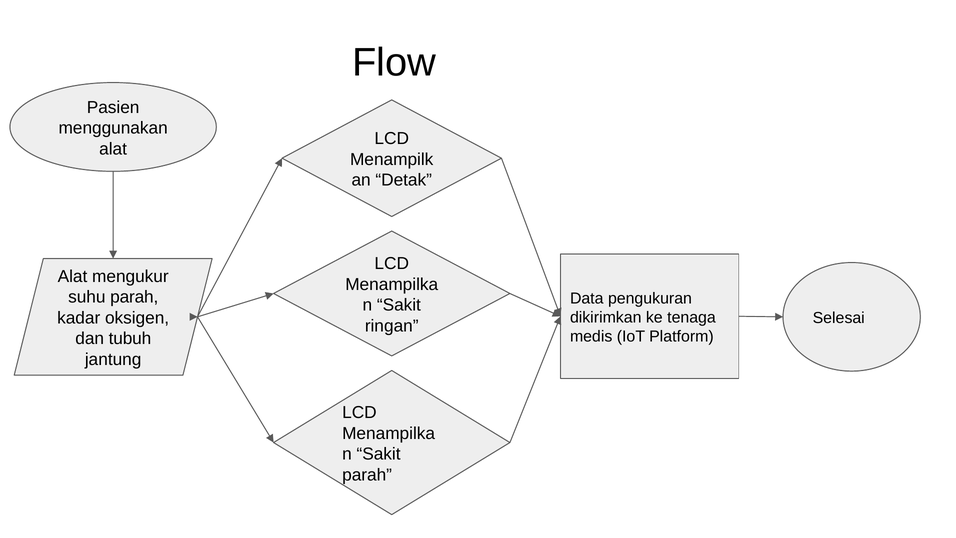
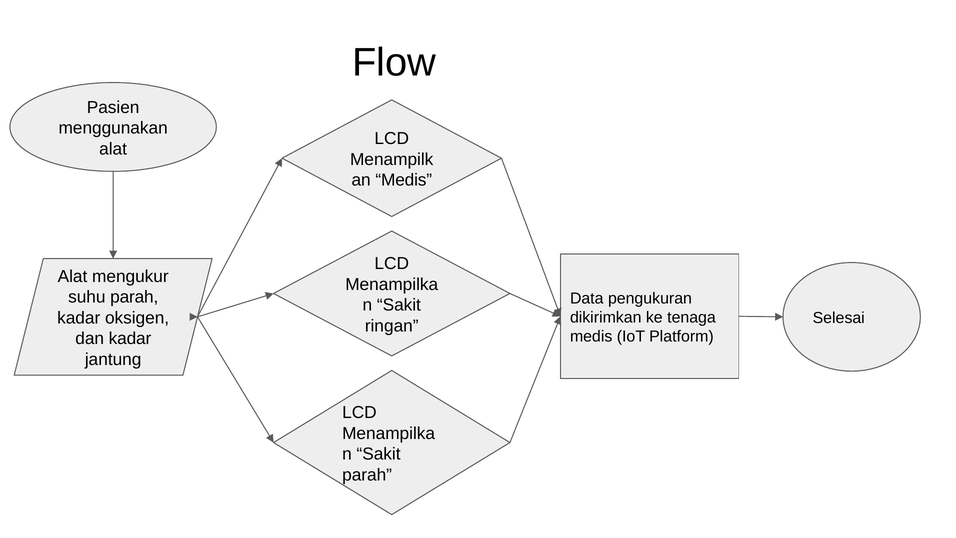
Detak: Detak -> Medis (404, 180)
dan tubuh: tubuh -> kadar (130, 339)
